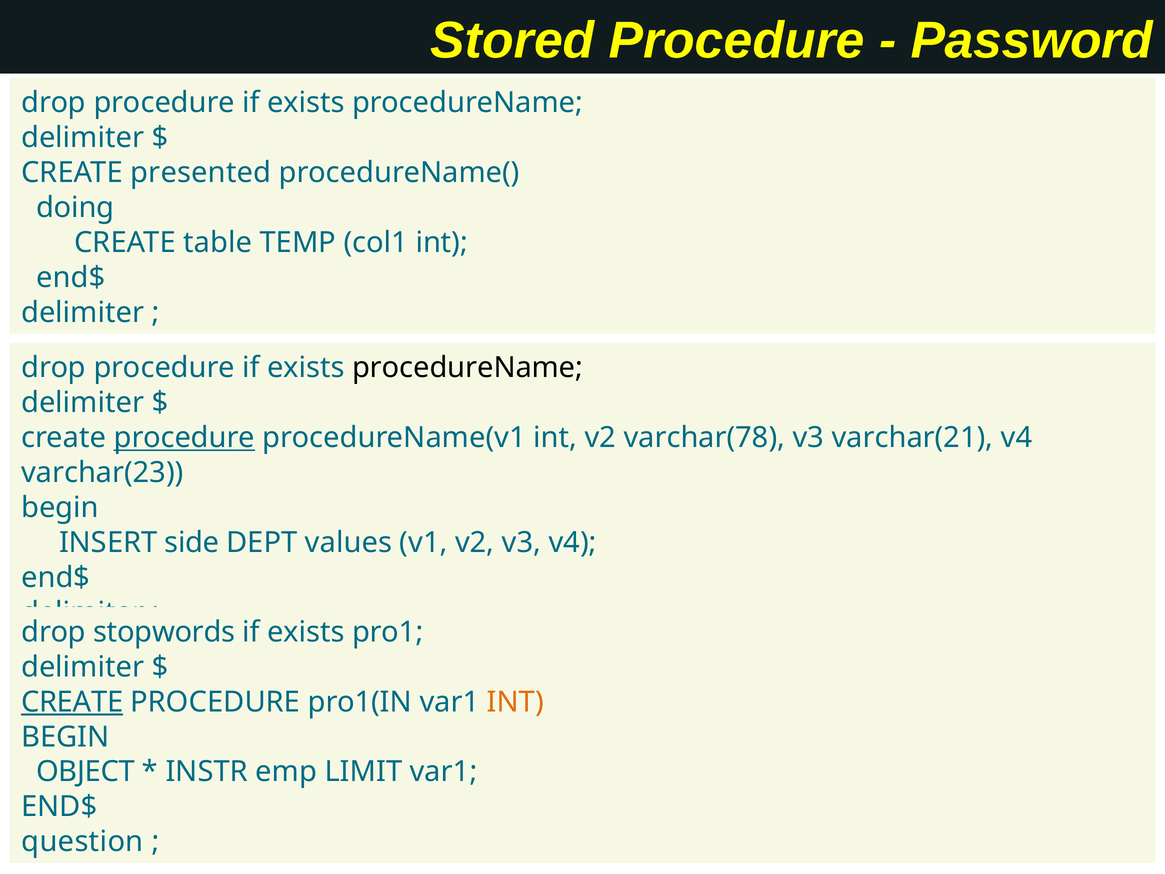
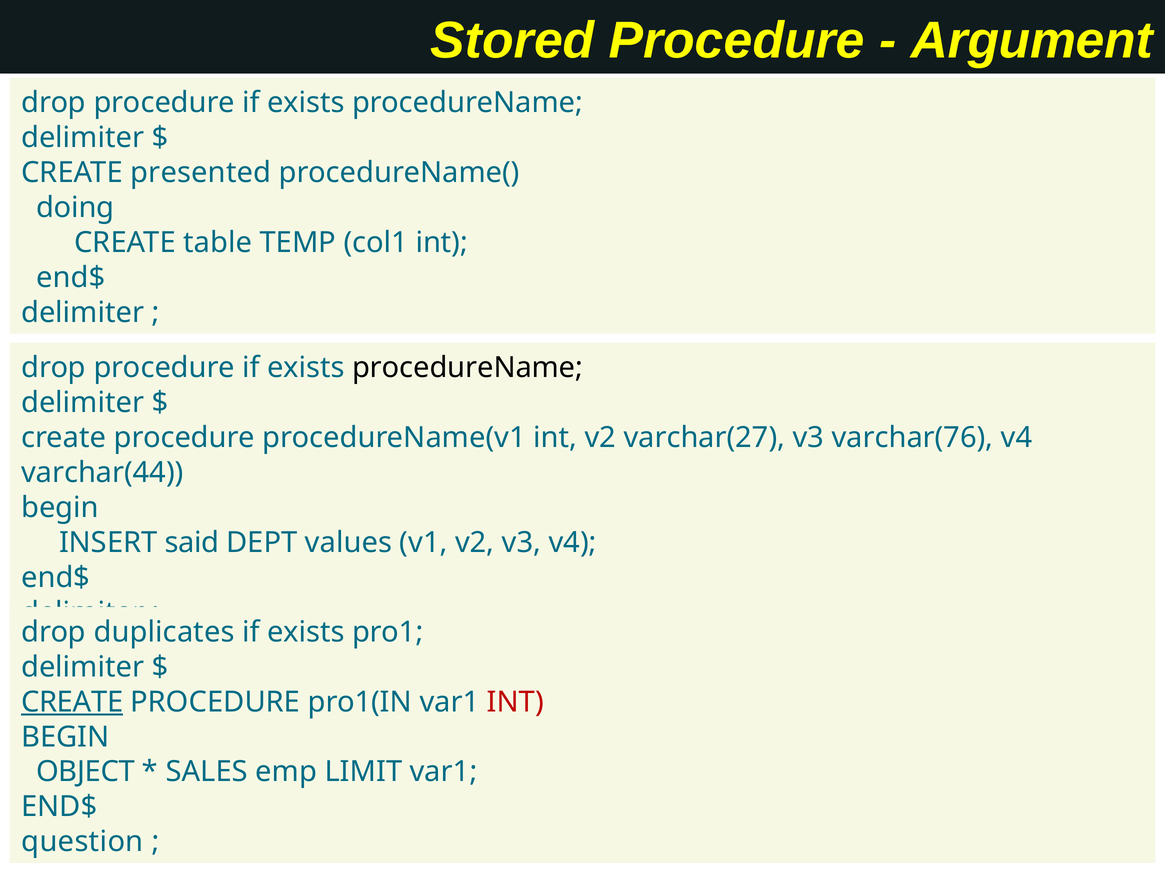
Password: Password -> Argument (1032, 40)
procedure underline: present -> none (184, 438)
varchar(78: varchar(78 -> varchar(27 (704, 438)
varchar(21: varchar(21 -> varchar(76 (912, 438)
varchar(23: varchar(23 -> varchar(44 (102, 473)
side: side -> said (192, 543)
stopwords: stopwords -> duplicates (164, 632)
INT colour: orange -> red (515, 702)
INSTR: INSTR -> SALES (207, 772)
